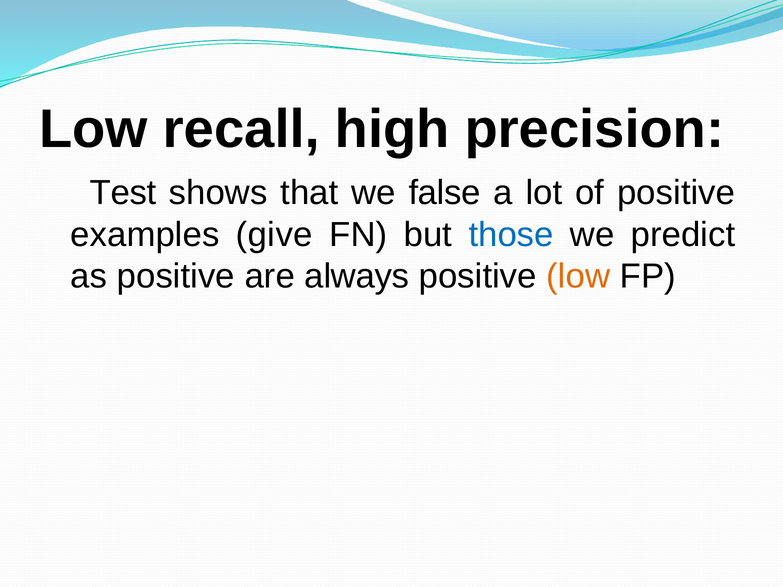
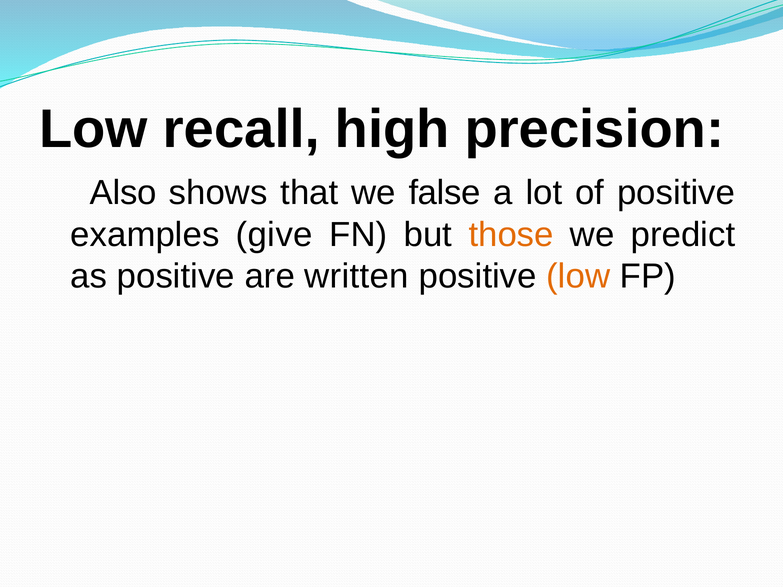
Test: Test -> Also (123, 193)
those colour: blue -> orange (511, 235)
always: always -> written (357, 276)
